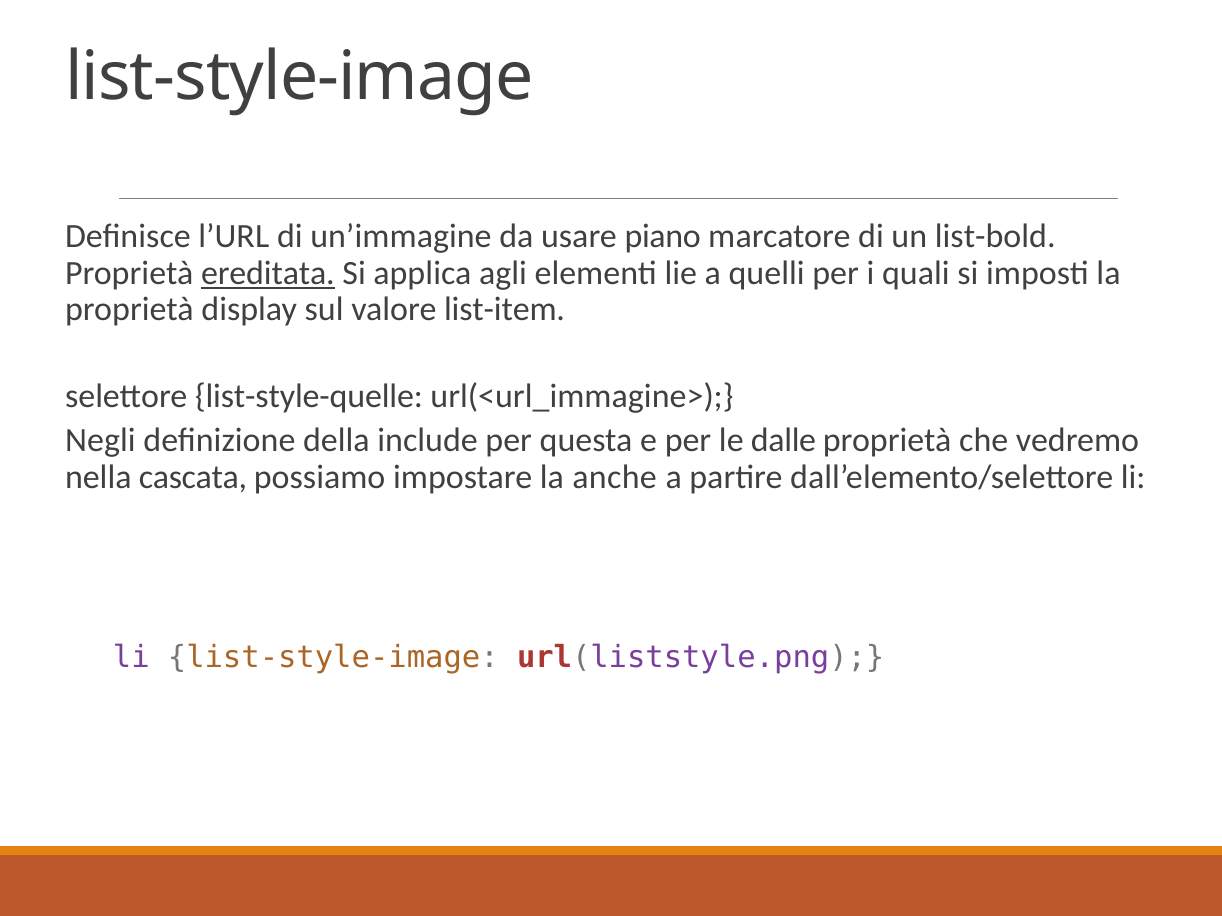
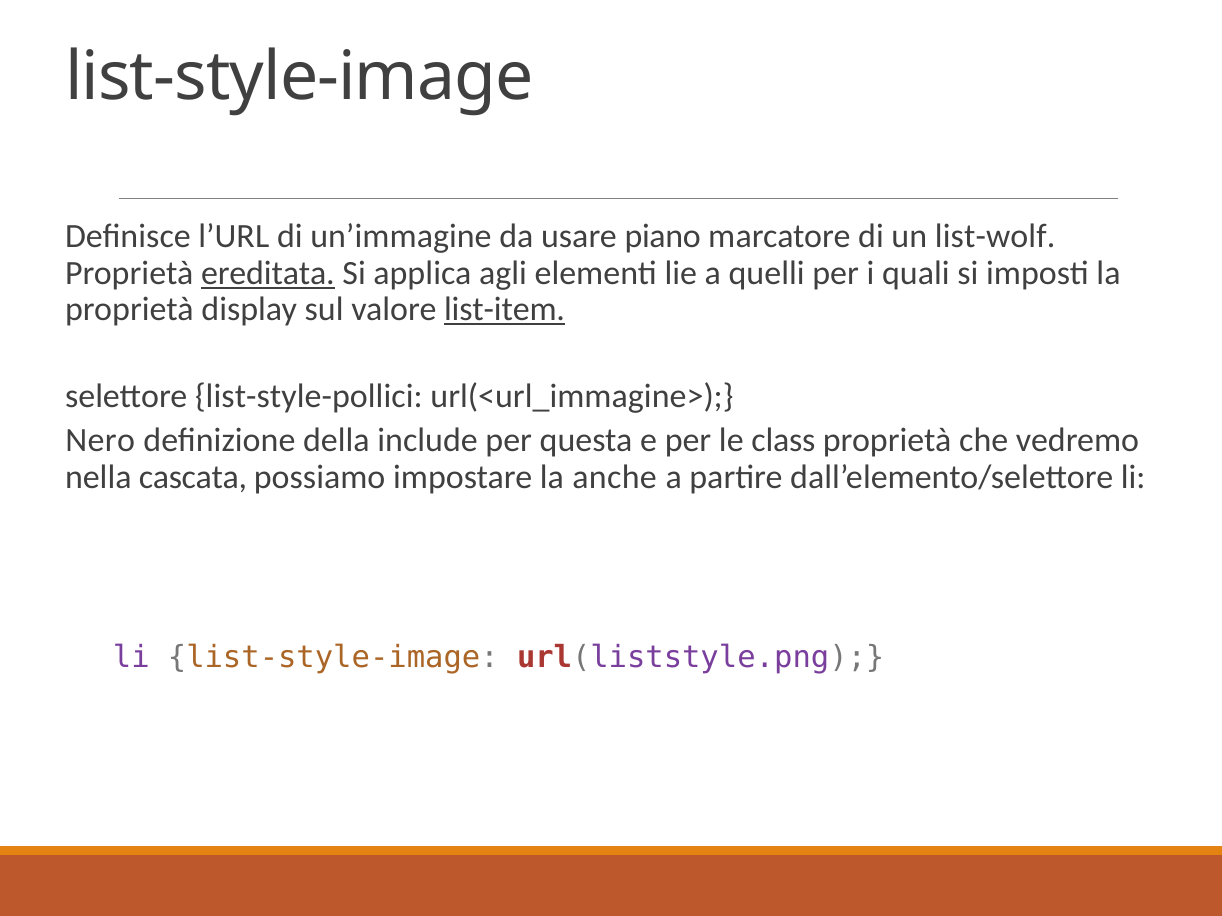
list-bold: list-bold -> list-wolf (995, 237)
list-item underline: none -> present (505, 310)
list-style-quelle: list-style-quelle -> list-style-pollici (309, 397)
Negli: Negli -> Nero (100, 440)
dalle: dalle -> class (783, 440)
